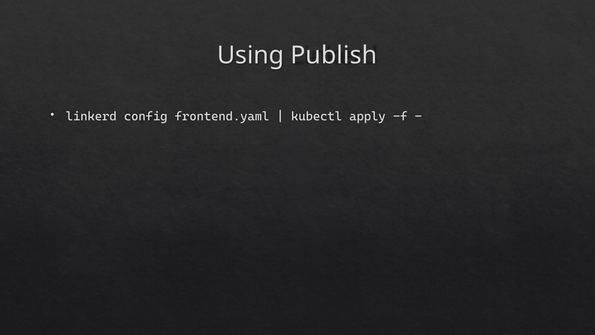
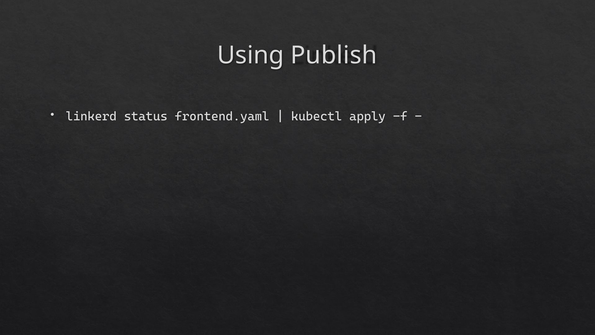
config: config -> status (146, 116)
